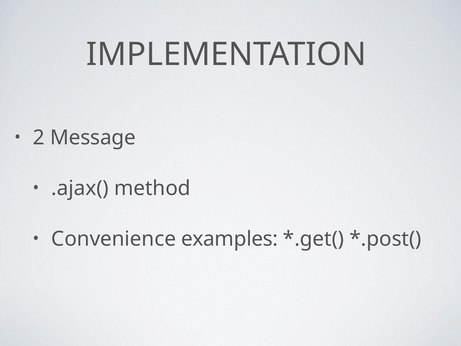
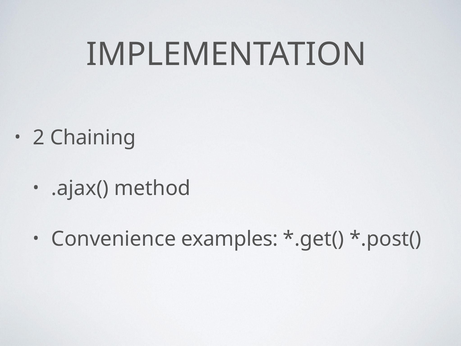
Message: Message -> Chaining (93, 138)
